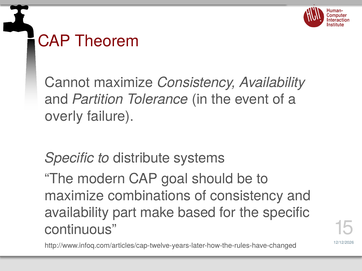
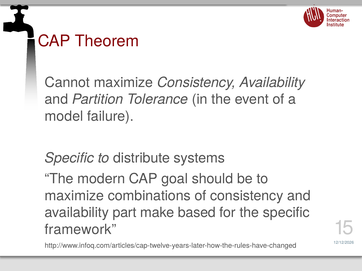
overly: overly -> model (64, 116)
continuous: continuous -> framework (81, 230)
